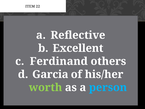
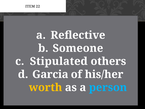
Excellent: Excellent -> Someone (78, 48)
Ferdinand: Ferdinand -> Stipulated (59, 61)
worth colour: light green -> yellow (46, 87)
